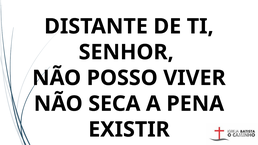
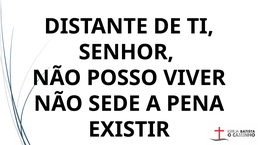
SECA: SECA -> SEDE (114, 104)
